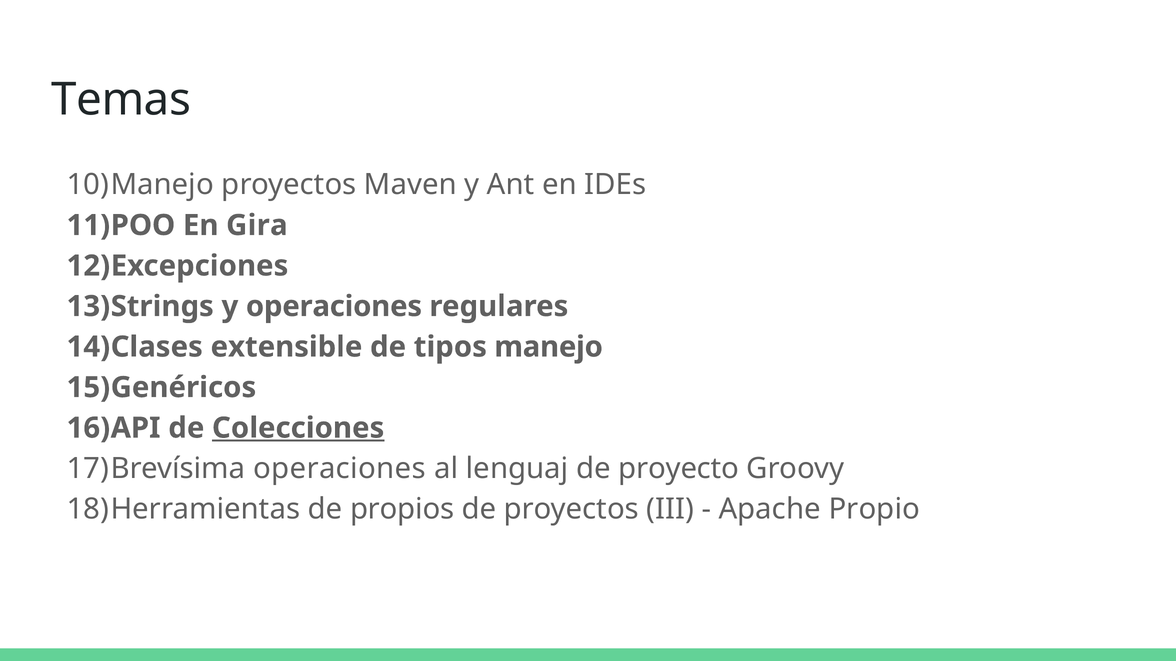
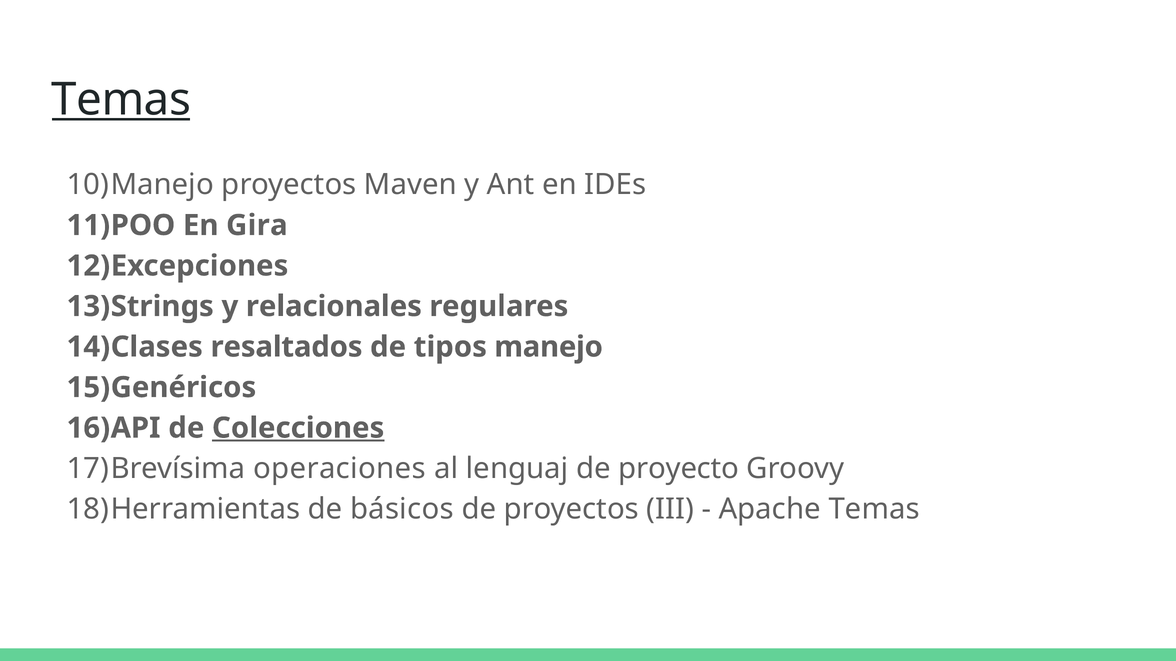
Temas underline: none -> present (121, 100)
y operaciones: operaciones -> relacionales (334, 307)
extensible: extensible -> resaltados (287, 347)
propios: propios -> básicos (402, 509)
Apache Propio: Propio -> Temas (874, 509)
